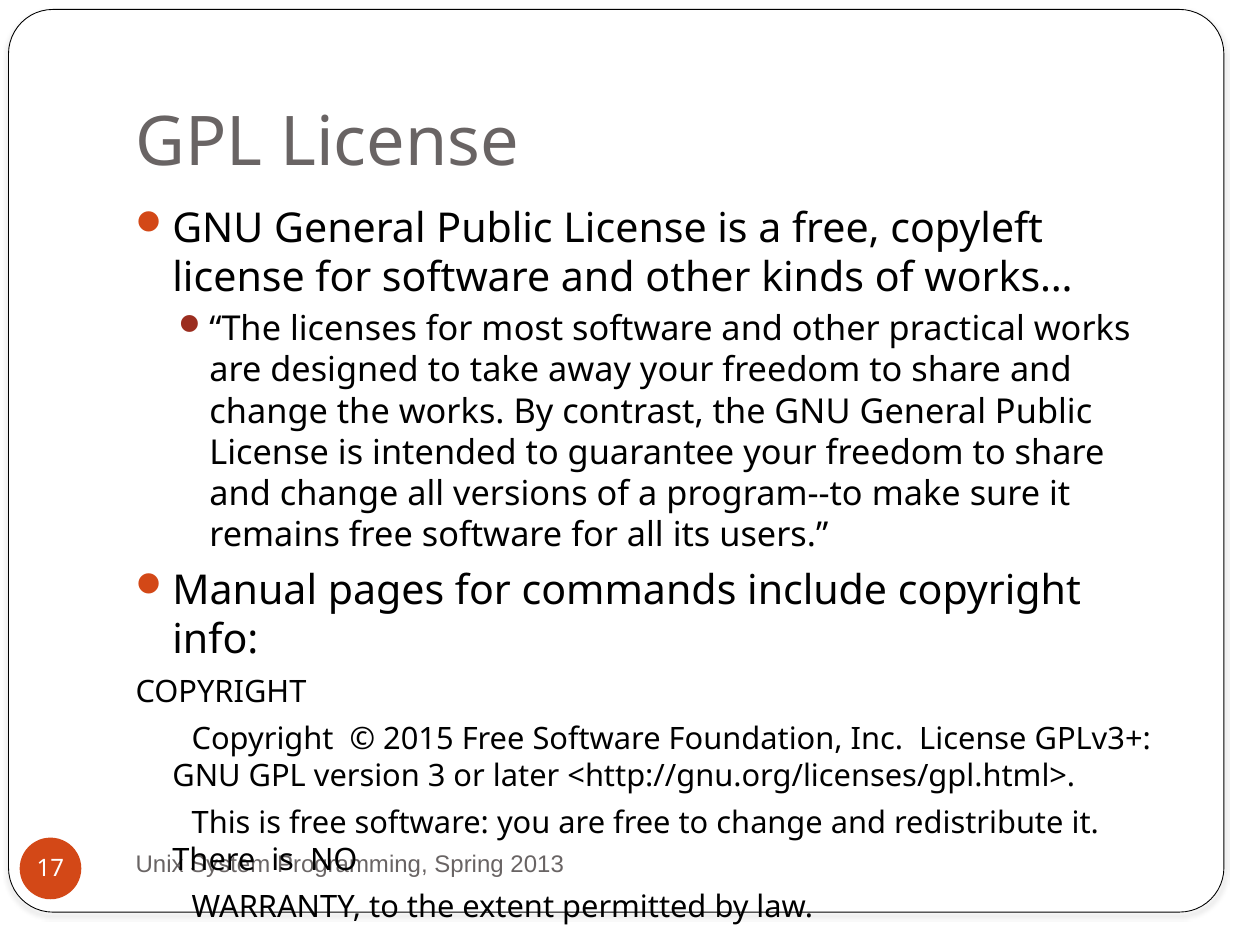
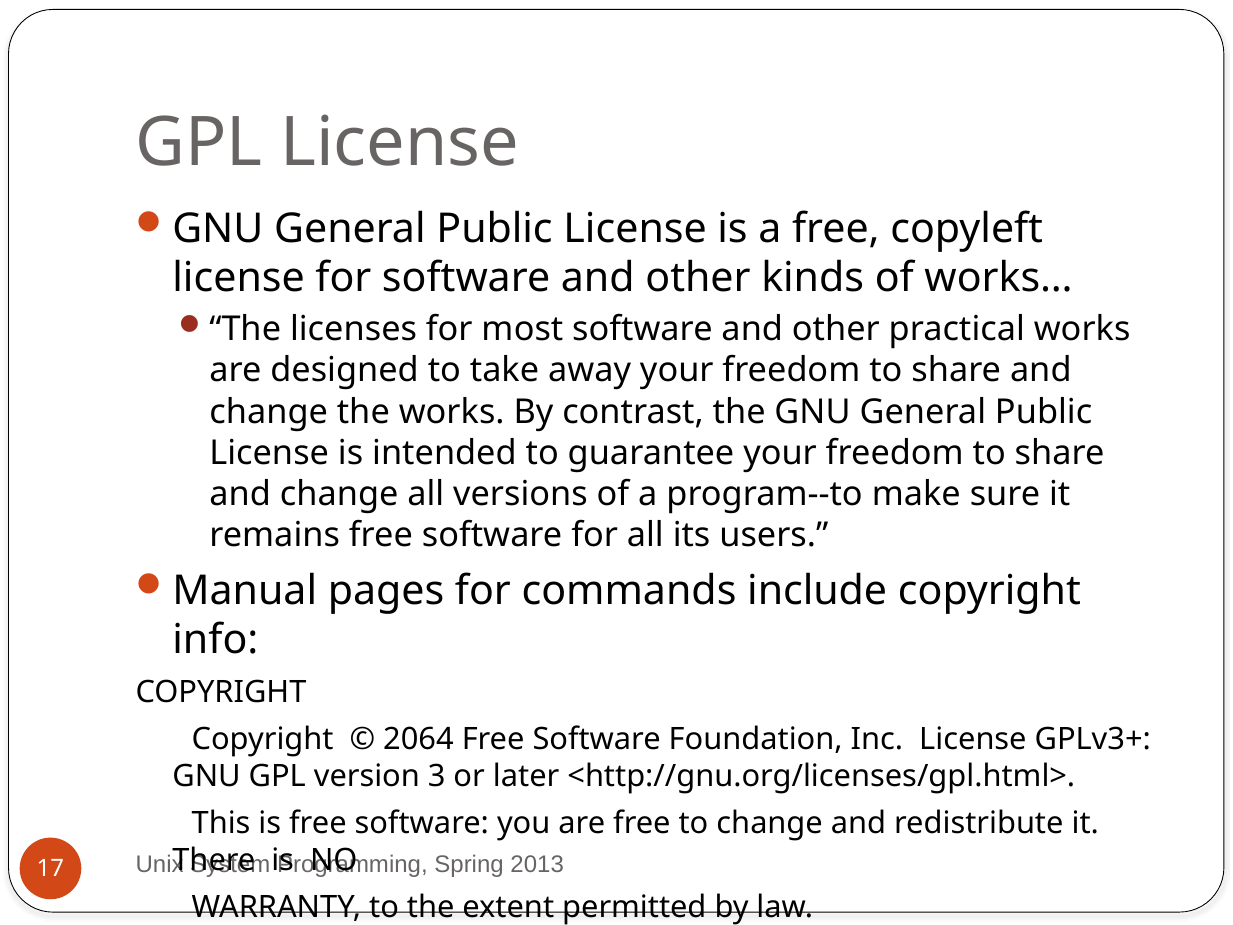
2015: 2015 -> 2064 (418, 739)
